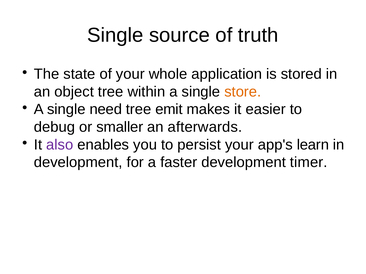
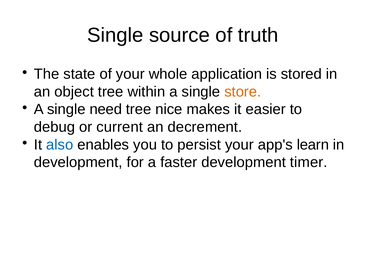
emit: emit -> nice (169, 110)
smaller: smaller -> current (120, 127)
afterwards: afterwards -> decrement (205, 127)
also colour: purple -> blue (60, 145)
